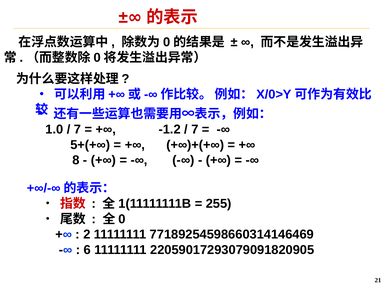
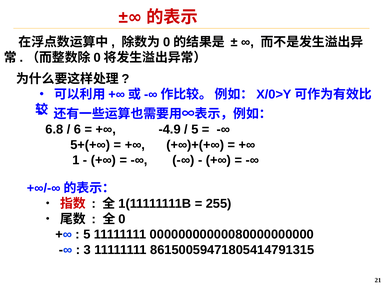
1.0: 1.0 -> 6.8 (54, 129)
7: 7 -> 6 (77, 129)
-1.2: -1.2 -> -4.9 (170, 129)
7: 7 -> 5 (195, 129)
8: 8 -> 1 (76, 160)
2: 2 -> 5 (87, 234)
77189254598660314146469: 77189254598660314146469 -> 00000000000080000000000 (232, 234)
6: 6 -> 3 (87, 250)
22059017293079091820905: 22059017293079091820905 -> 86150059471805414791315 (232, 250)
